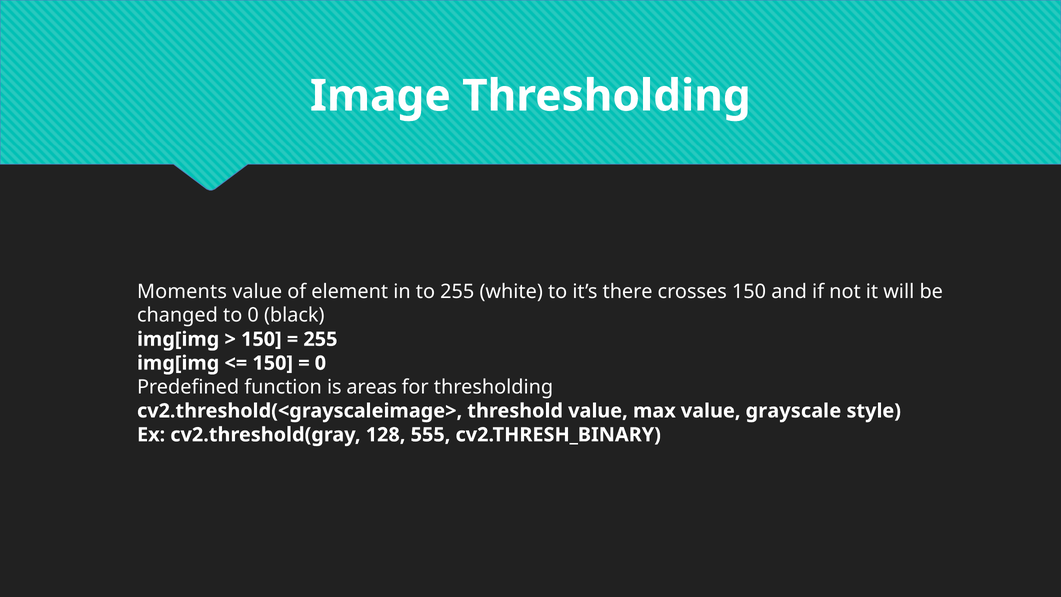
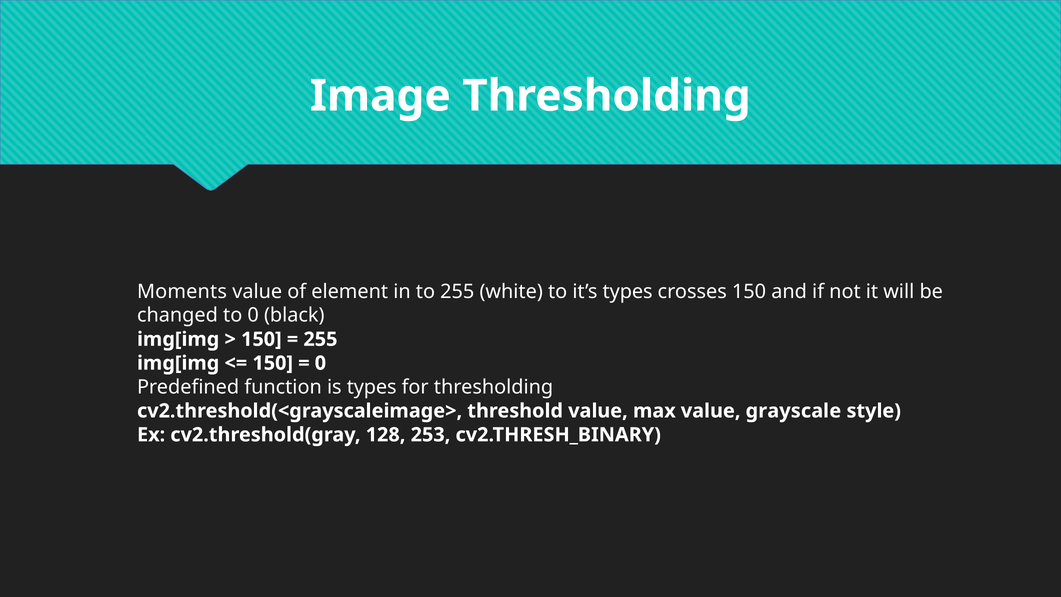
it’s there: there -> types (628, 291)
is areas: areas -> types (372, 387)
555: 555 -> 253 (430, 435)
